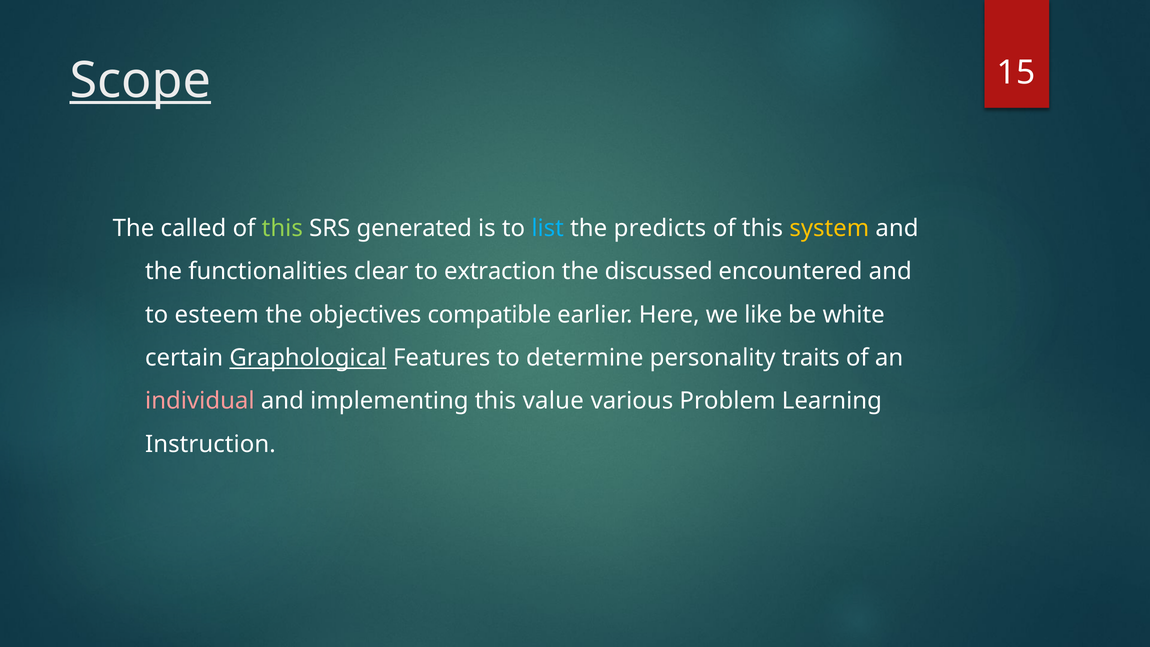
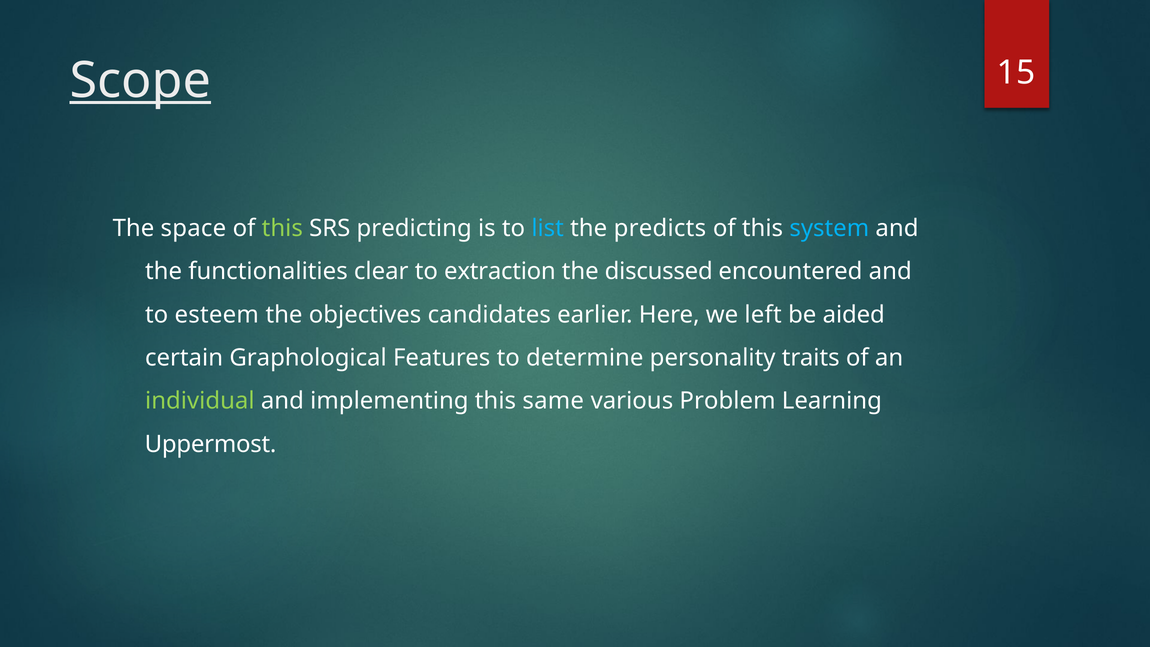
called: called -> space (193, 228)
generated: generated -> predicting (414, 228)
system colour: yellow -> light blue (829, 228)
compatible: compatible -> candidates (489, 315)
like: like -> left (763, 315)
white: white -> aided (854, 315)
Graphological underline: present -> none (308, 358)
individual colour: pink -> light green (200, 401)
value: value -> same (553, 401)
Instruction: Instruction -> Uppermost (211, 444)
